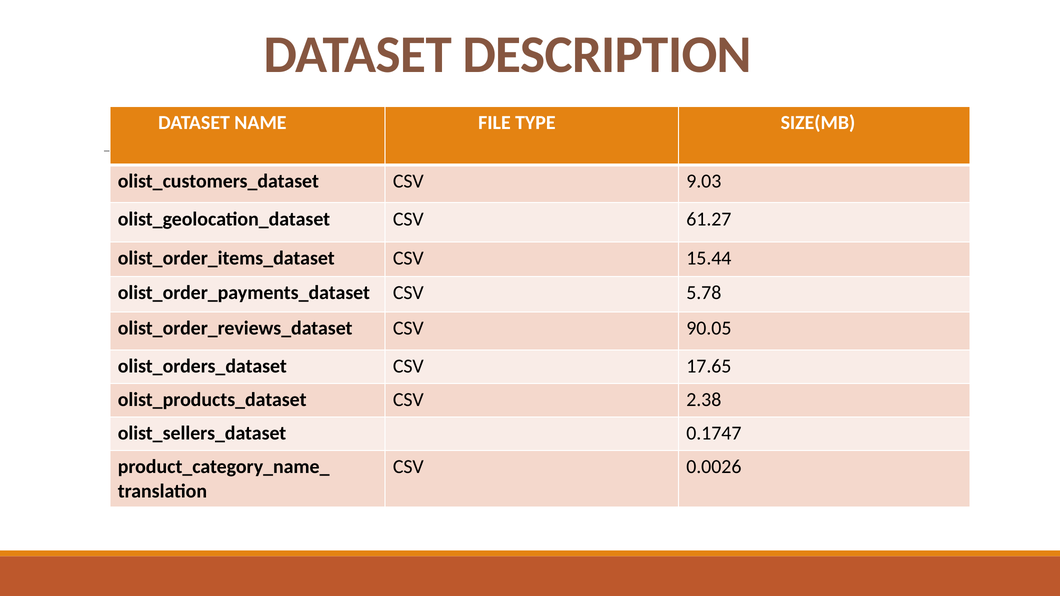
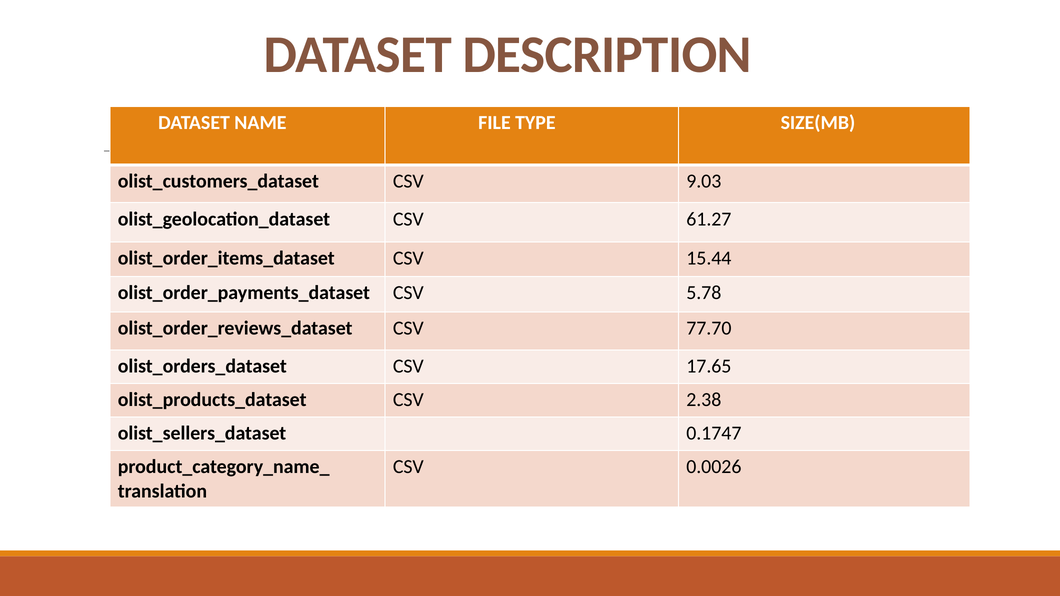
90.05: 90.05 -> 77.70 (709, 328)
